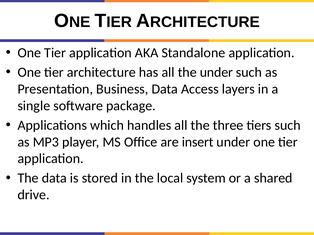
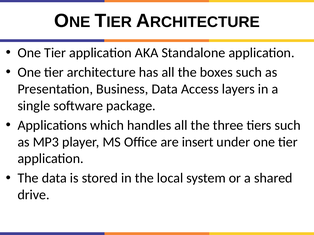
the under: under -> boxes (216, 72)
